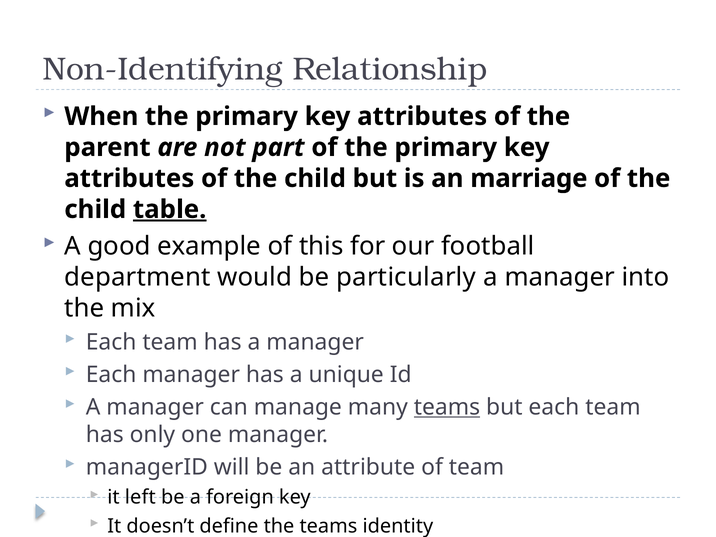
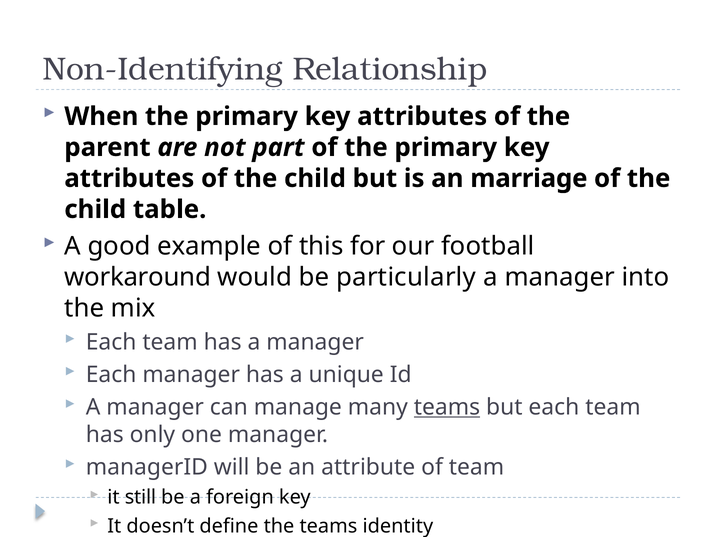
table underline: present -> none (170, 209)
department: department -> workaround (138, 277)
left: left -> still (140, 497)
